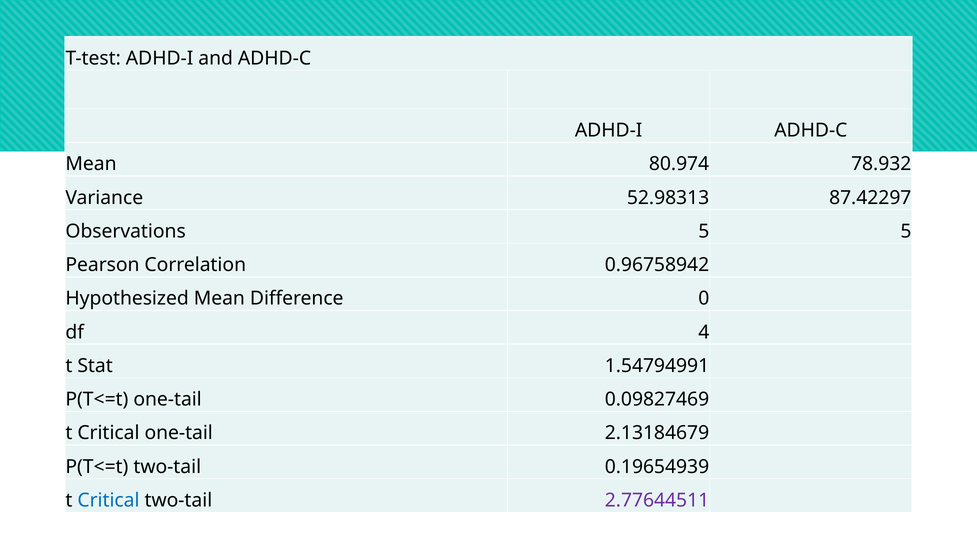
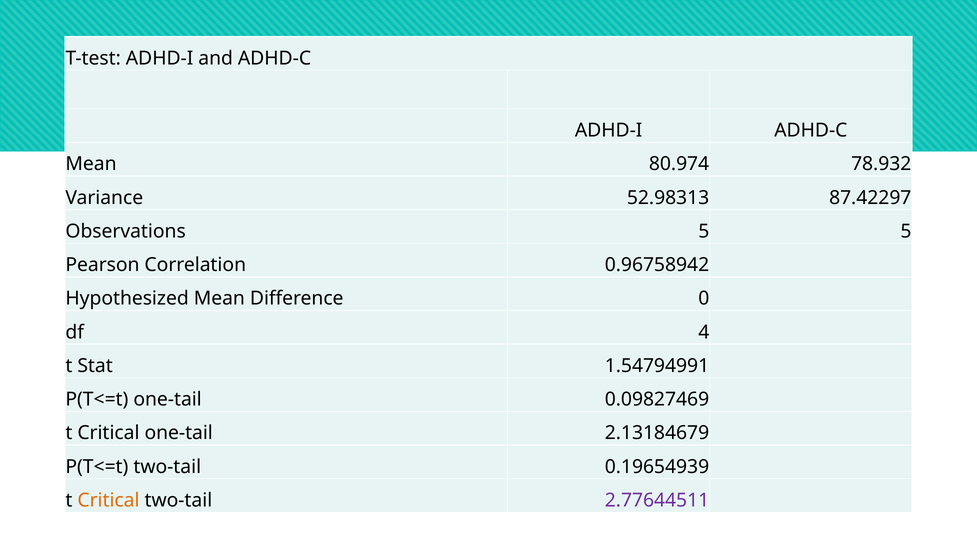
Critical colour: blue -> orange (109, 501)
